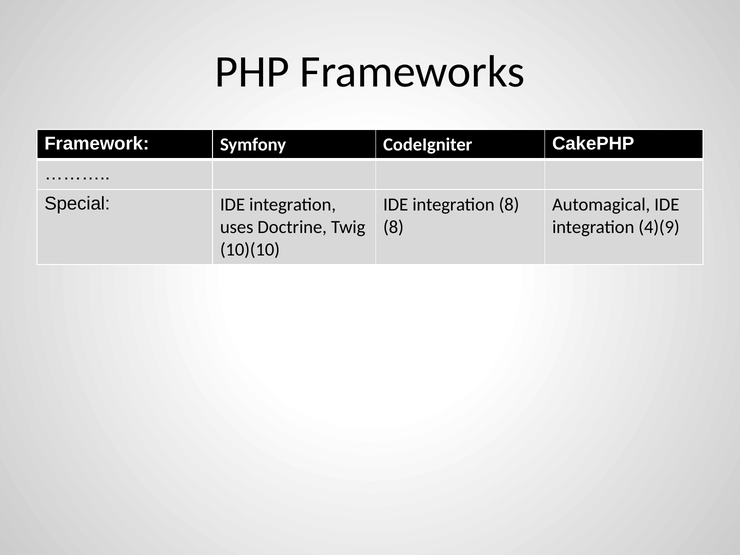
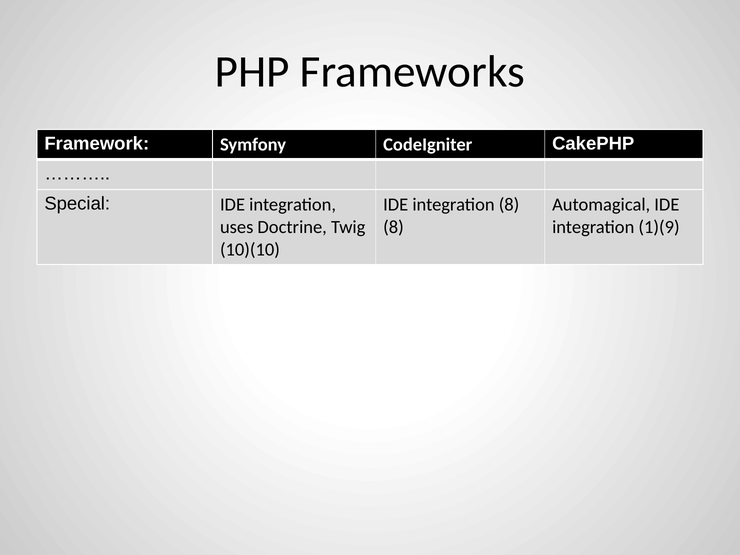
4)(9: 4)(9 -> 1)(9 (659, 227)
